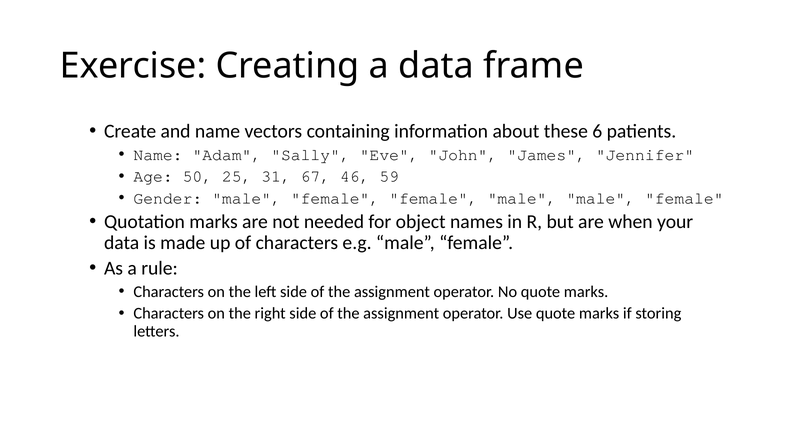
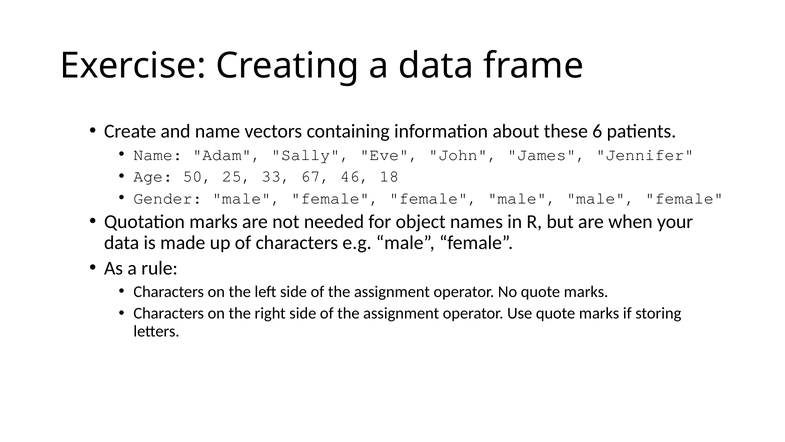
31: 31 -> 33 (276, 176)
59: 59 -> 18 (389, 176)
